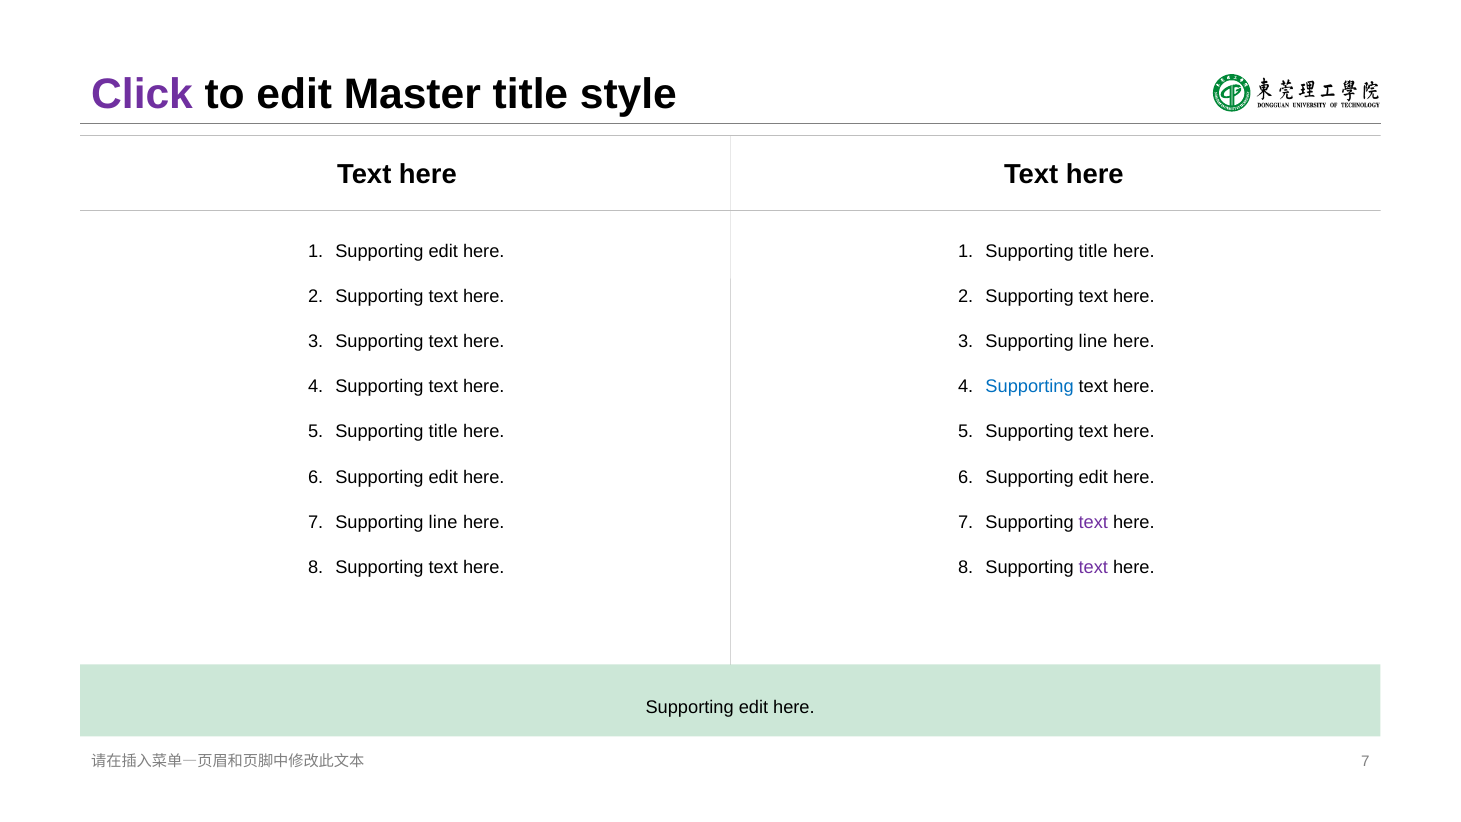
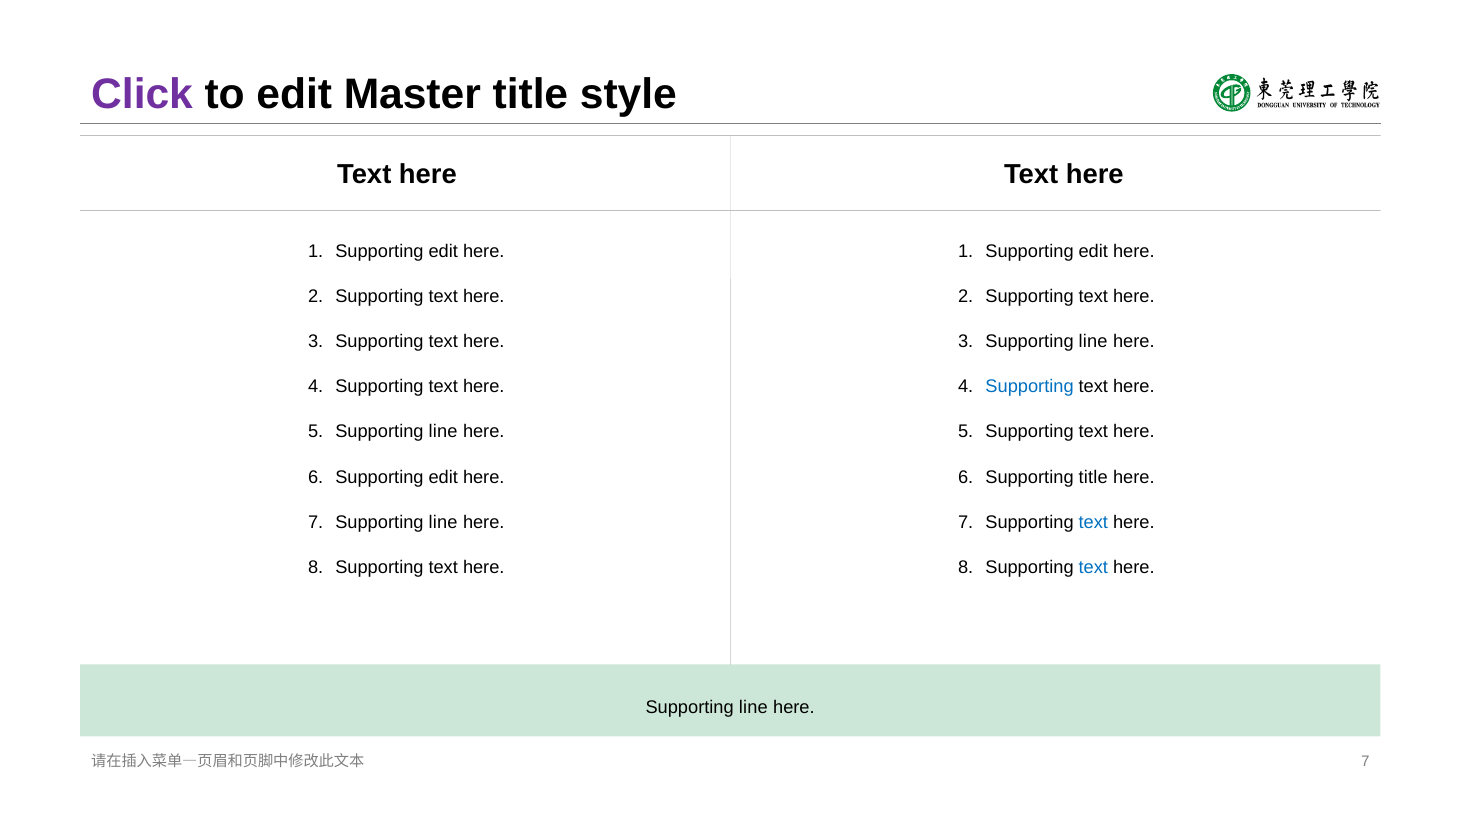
title: title -> edit (1093, 252)
title: title -> line (443, 432)
edit: edit -> title (1093, 477)
text colour: purple -> blue (1093, 522)
text colour: purple -> blue (1093, 567)
edit: edit -> line (753, 707)
